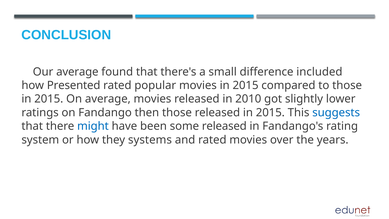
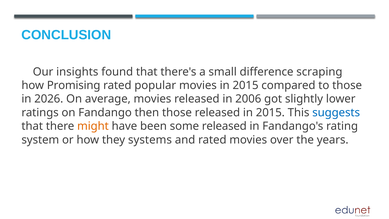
Our average: average -> insights (77, 72)
included: included -> scraping (319, 72)
Presented: Presented -> Promising (74, 85)
2015: 2015 -> 2026 (49, 99)
2010: 2010 -> 2006 (248, 99)
might colour: blue -> orange (93, 126)
